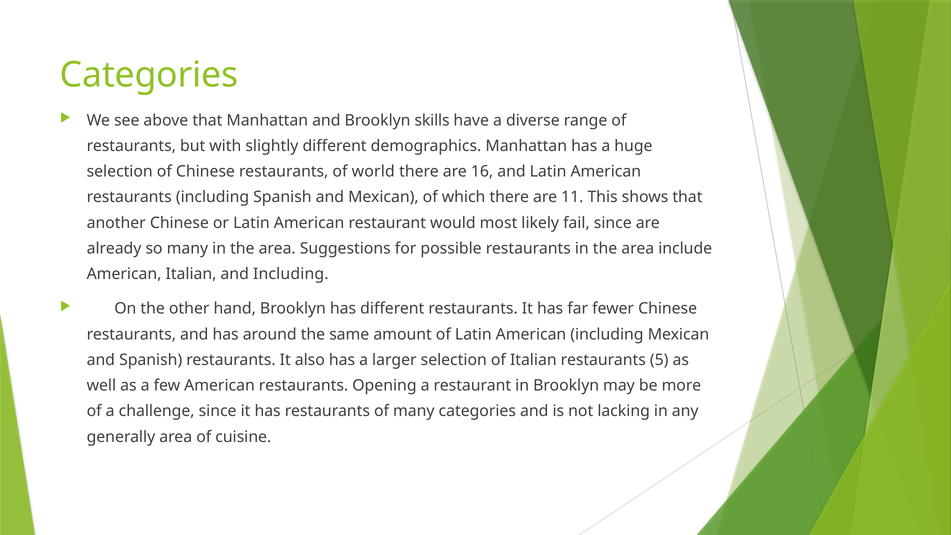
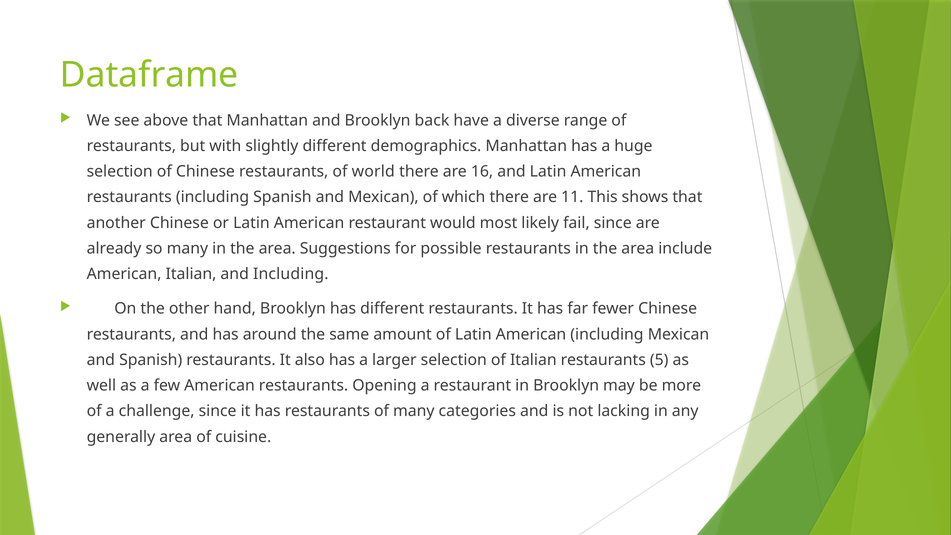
Categories: Categories -> Dataframe (149, 75)
skills: skills -> back (432, 120)
